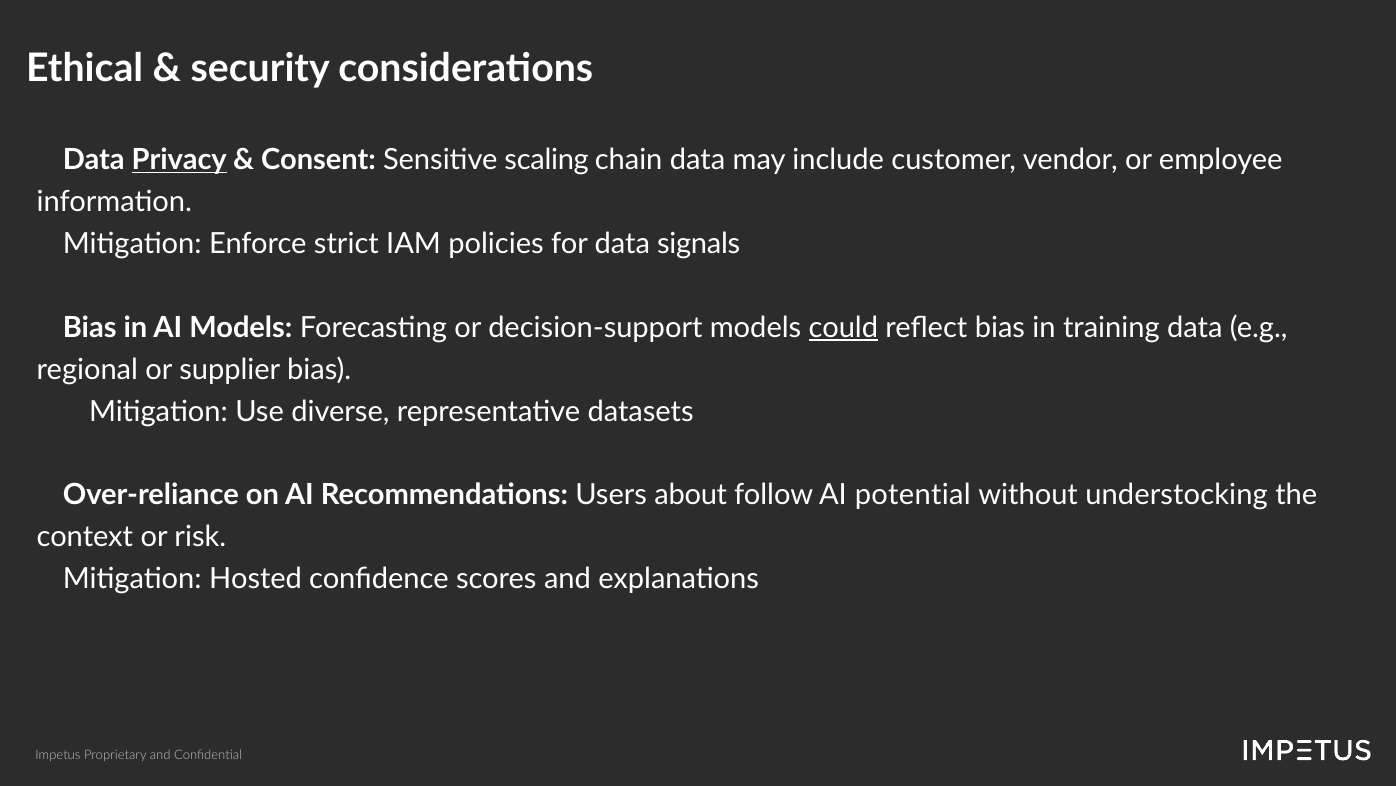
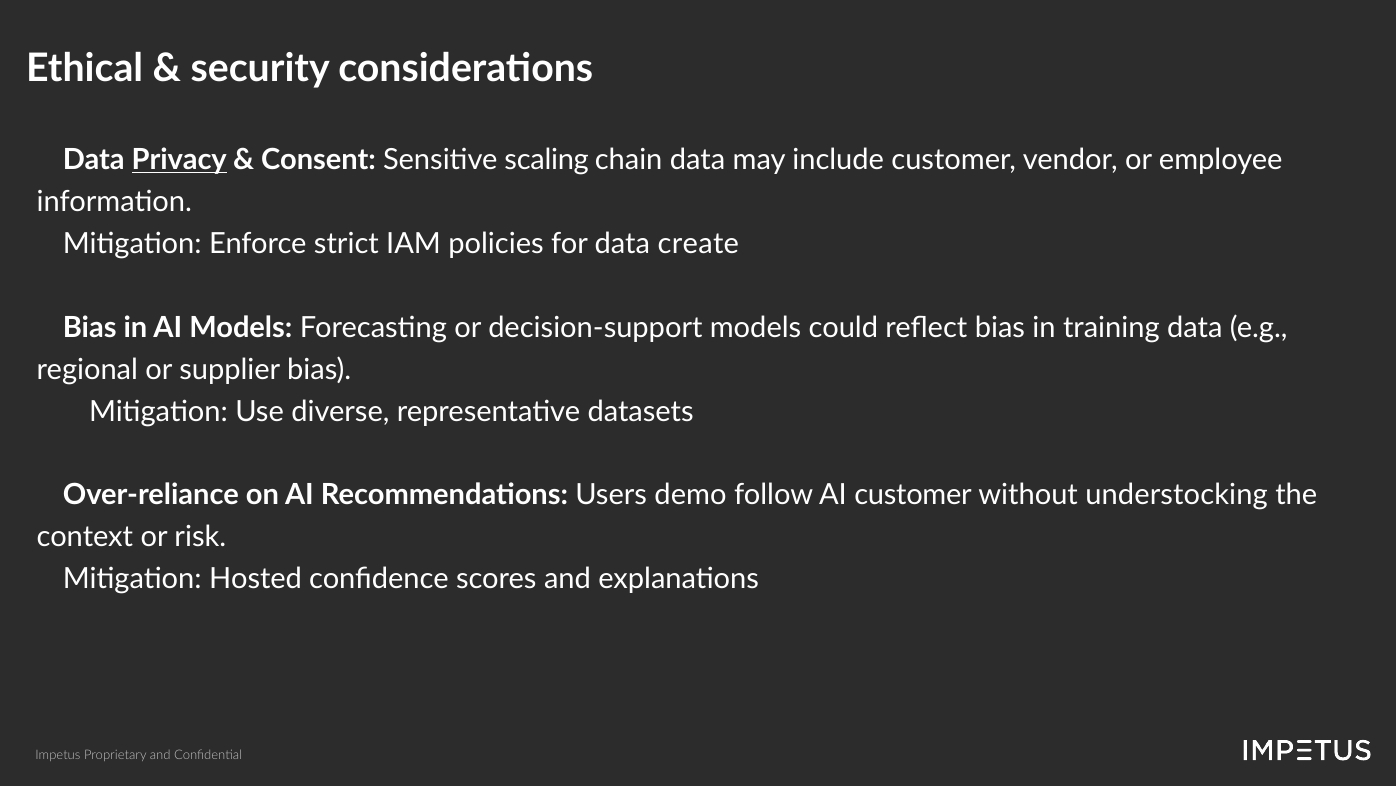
signals: signals -> create (698, 244)
could underline: present -> none (843, 327)
about: about -> demo (691, 495)
AI potential: potential -> customer (913, 495)
